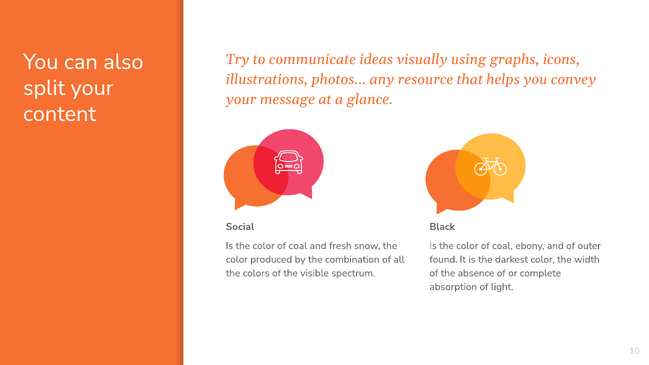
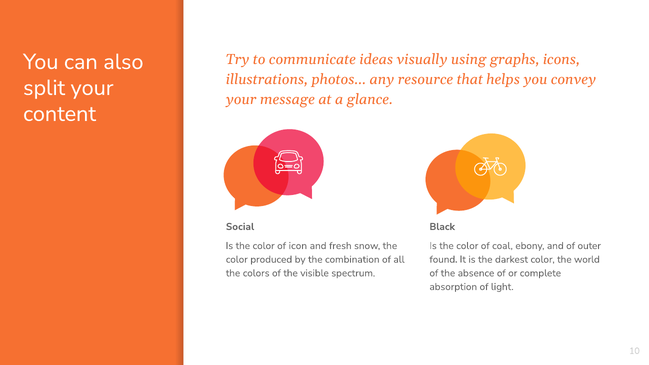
coal: coal -> icon (298, 246)
width: width -> world (587, 259)
